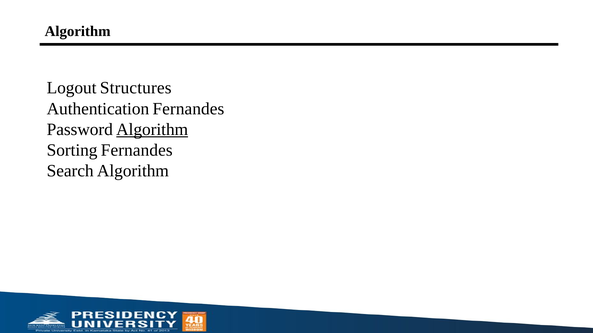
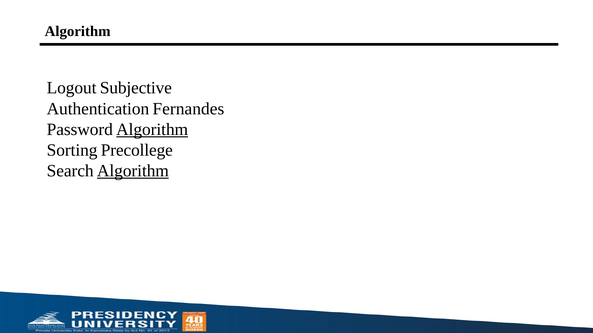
Structures: Structures -> Subjective (136, 88)
Sorting Fernandes: Fernandes -> Precollege (137, 150)
Algorithm underline: none -> present (133, 171)
